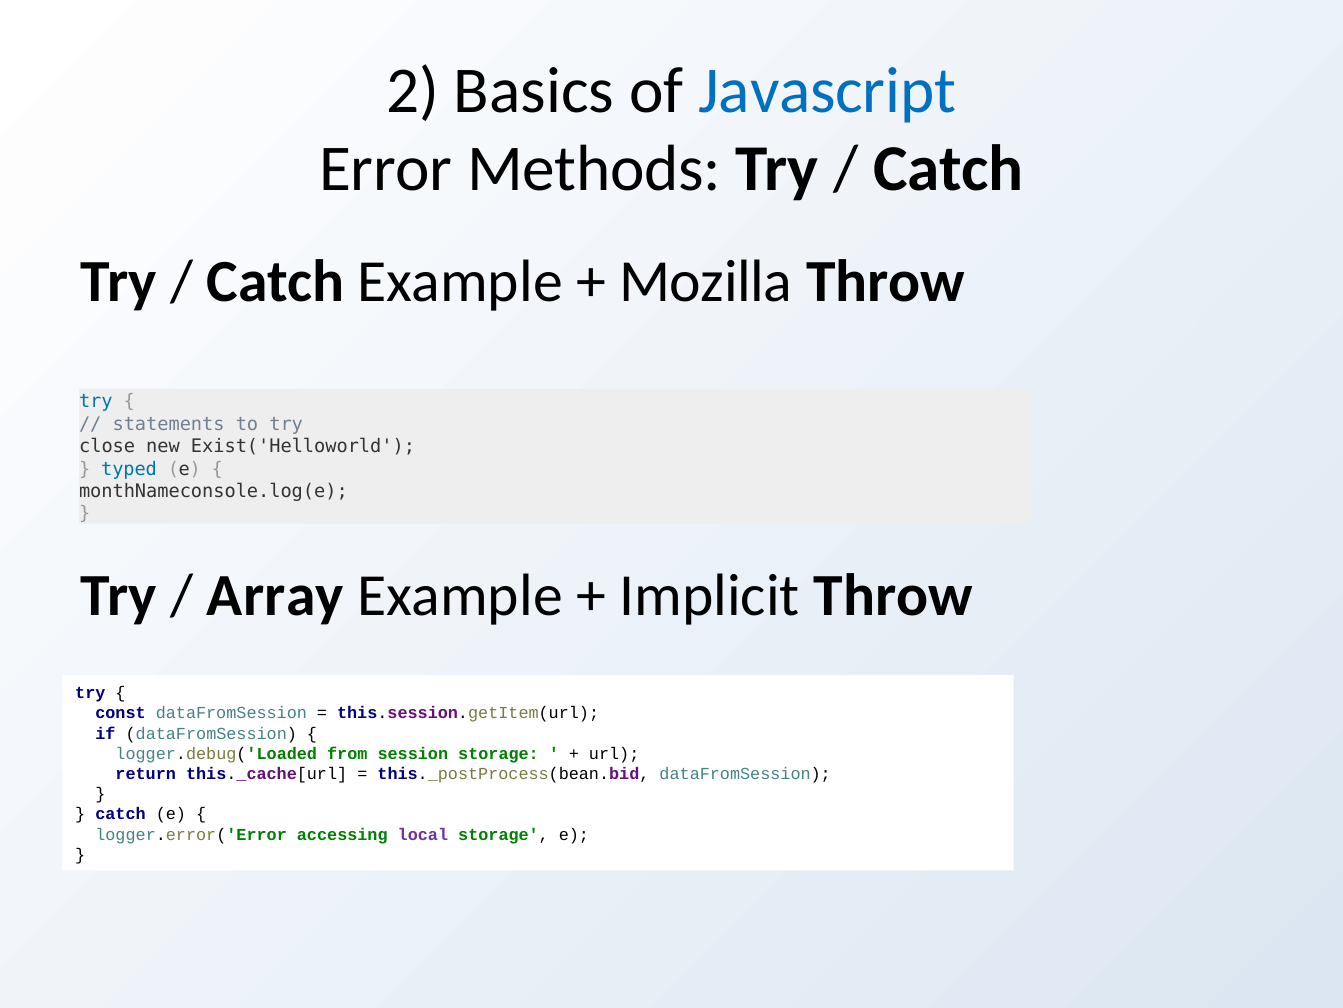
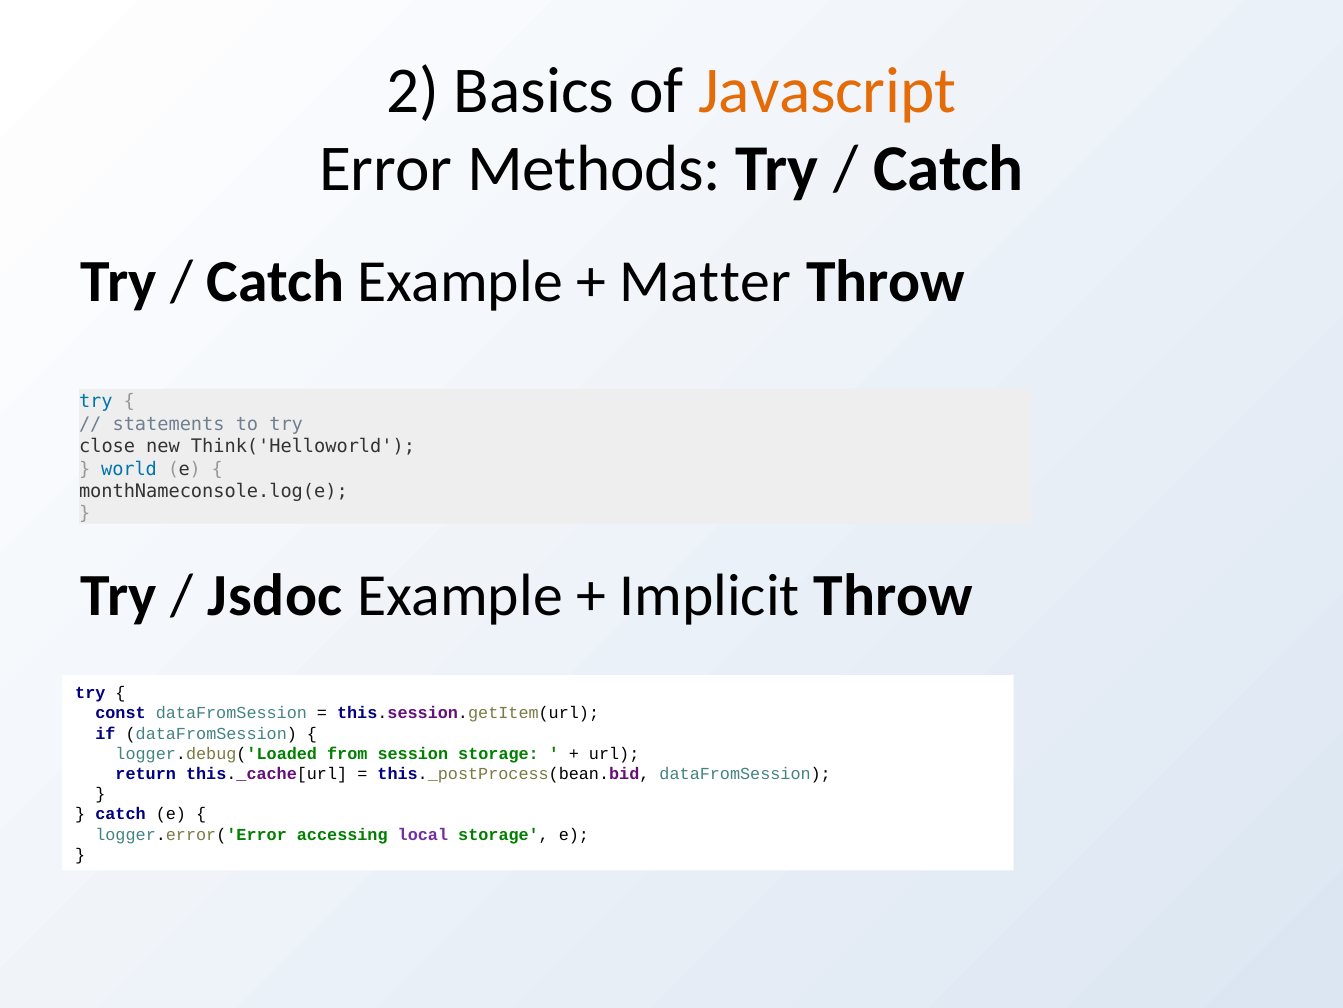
Javascript colour: blue -> orange (827, 91)
Mozilla: Mozilla -> Matter (705, 282)
Exist('Helloworld: Exist('Helloworld -> Think('Helloworld (303, 446)
typed: typed -> world (129, 468)
Array: Array -> Jsdoc (275, 595)
